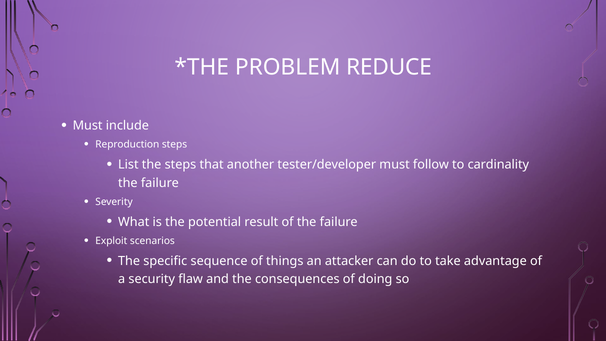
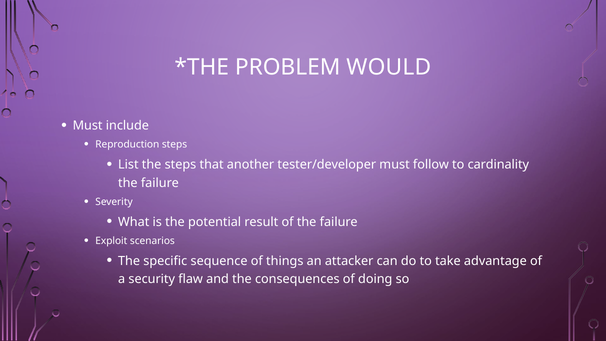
REDUCE: REDUCE -> WOULD (389, 67)
